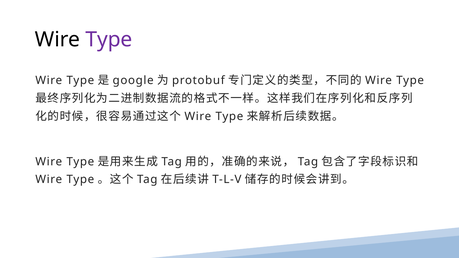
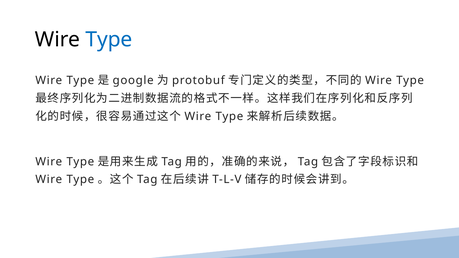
Type colour: purple -> blue (109, 39)
